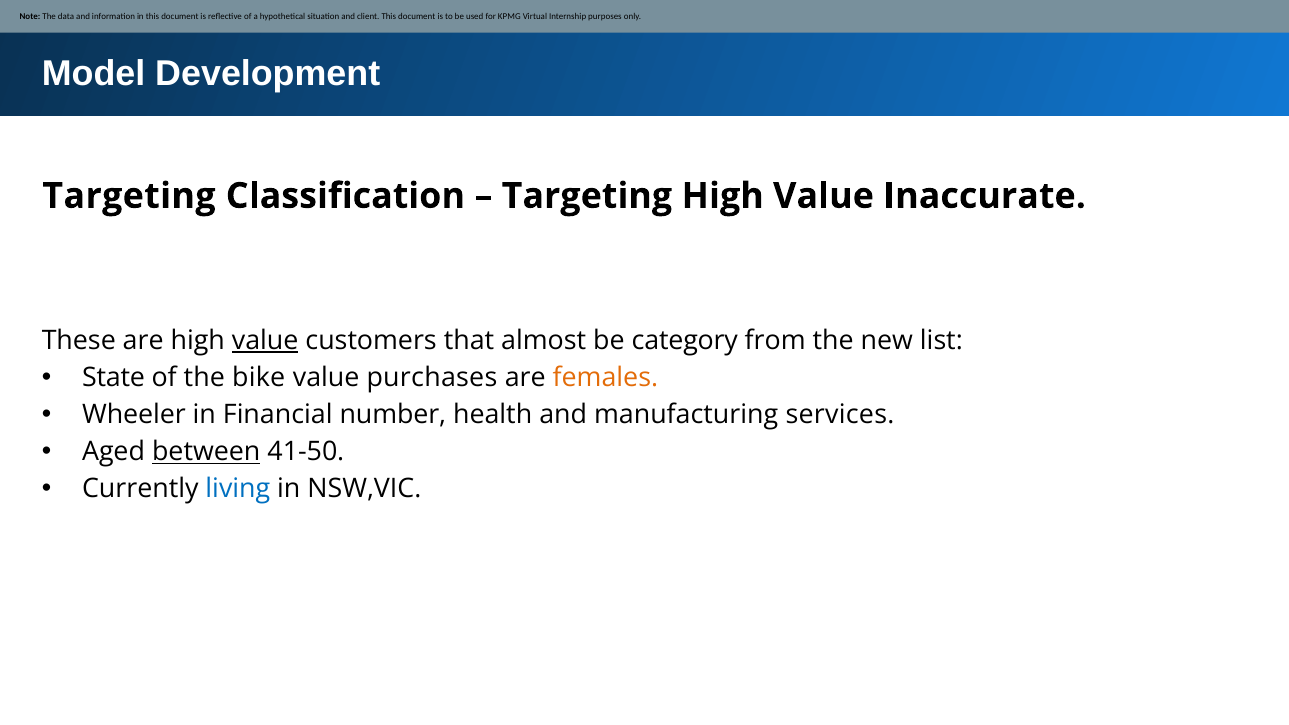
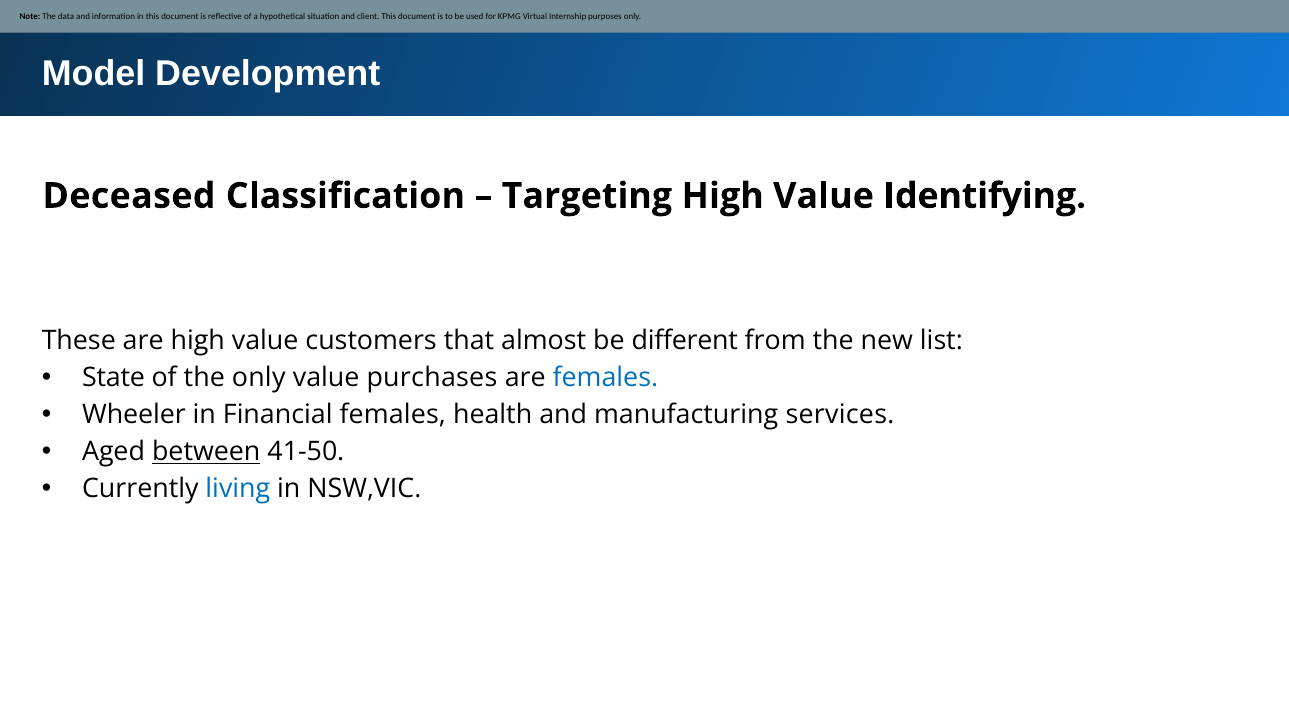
Targeting: Targeting -> Deceased (129, 196)
Inaccurate: Inaccurate -> Identifying (985, 196)
value underline: present -> none (265, 341)
category: category -> different (685, 341)
the bike: bike -> only (259, 378)
females colour: orange -> blue (605, 378)
Financial number: number -> females (393, 415)
